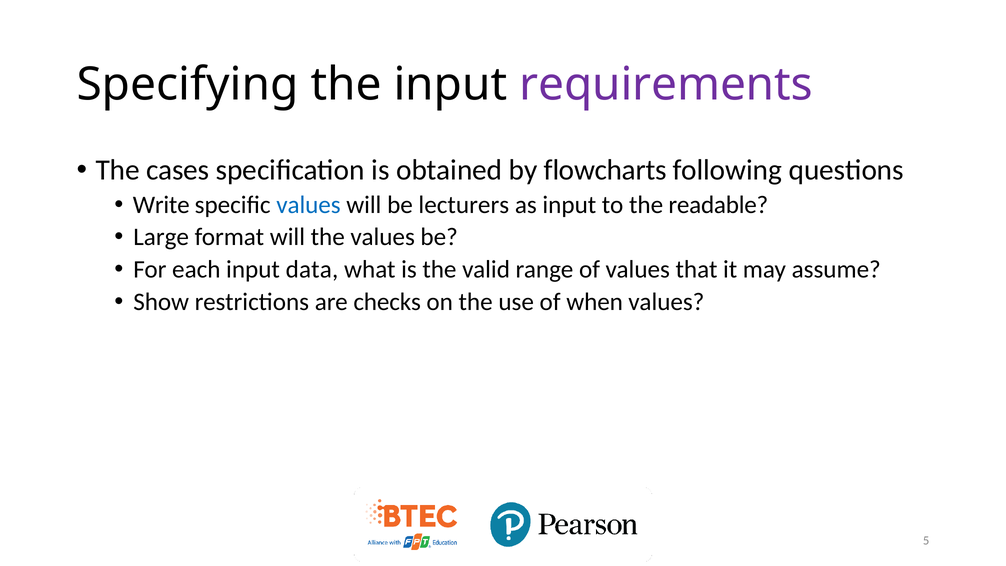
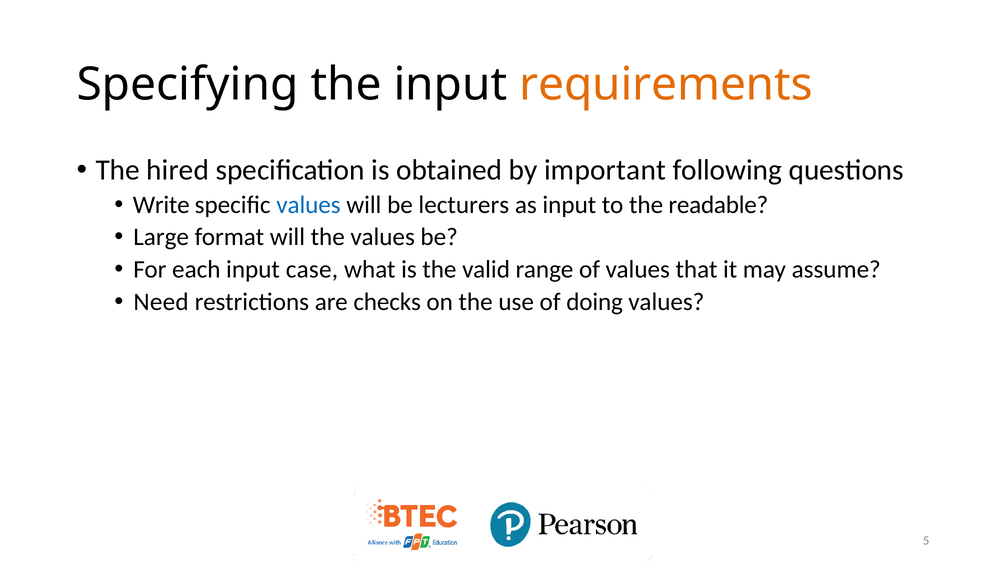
requirements colour: purple -> orange (666, 85)
cases: cases -> hired (178, 170)
flowcharts: flowcharts -> important (605, 170)
data: data -> case (312, 269)
Show: Show -> Need (161, 302)
when: when -> doing (595, 302)
